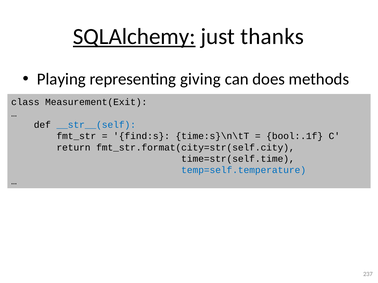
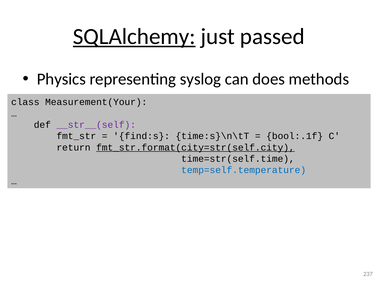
thanks: thanks -> passed (272, 37)
Playing: Playing -> Physics (61, 79)
giving: giving -> syslog (200, 79)
Measurement(Exit: Measurement(Exit -> Measurement(Your (96, 102)
__str__(self colour: blue -> purple (96, 125)
fmt_str.format(city=str(self.city underline: none -> present (195, 148)
